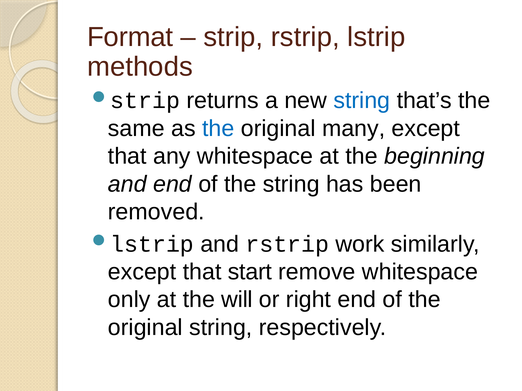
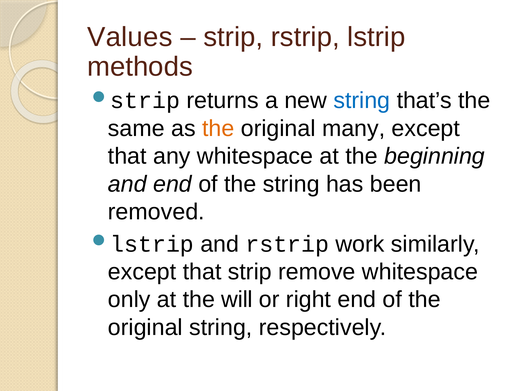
Format: Format -> Values (130, 37)
the colour: blue -> orange (218, 129)
that start: start -> strip (250, 272)
